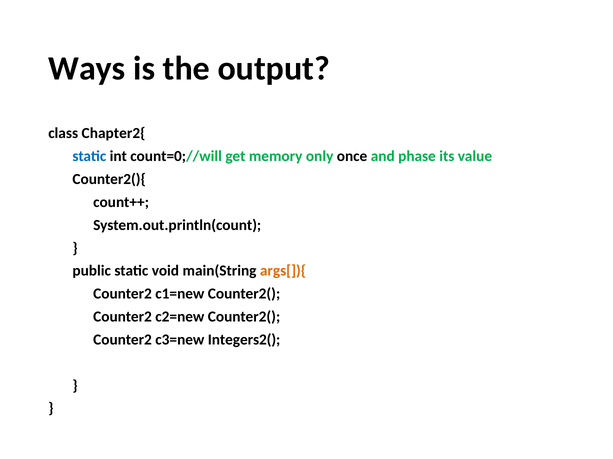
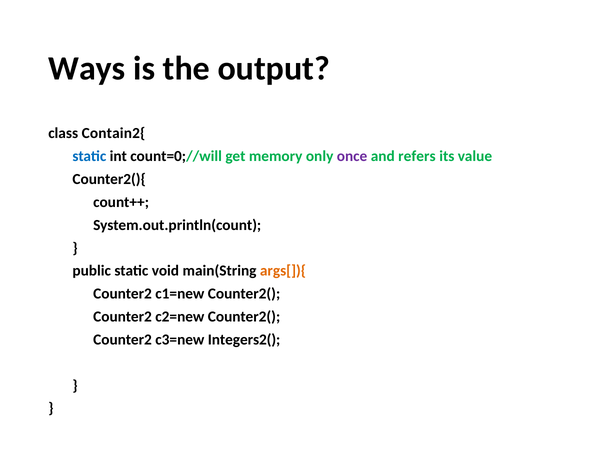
Chapter2{: Chapter2{ -> Contain2{ (113, 134)
once colour: black -> purple (352, 157)
phase: phase -> refers (417, 157)
